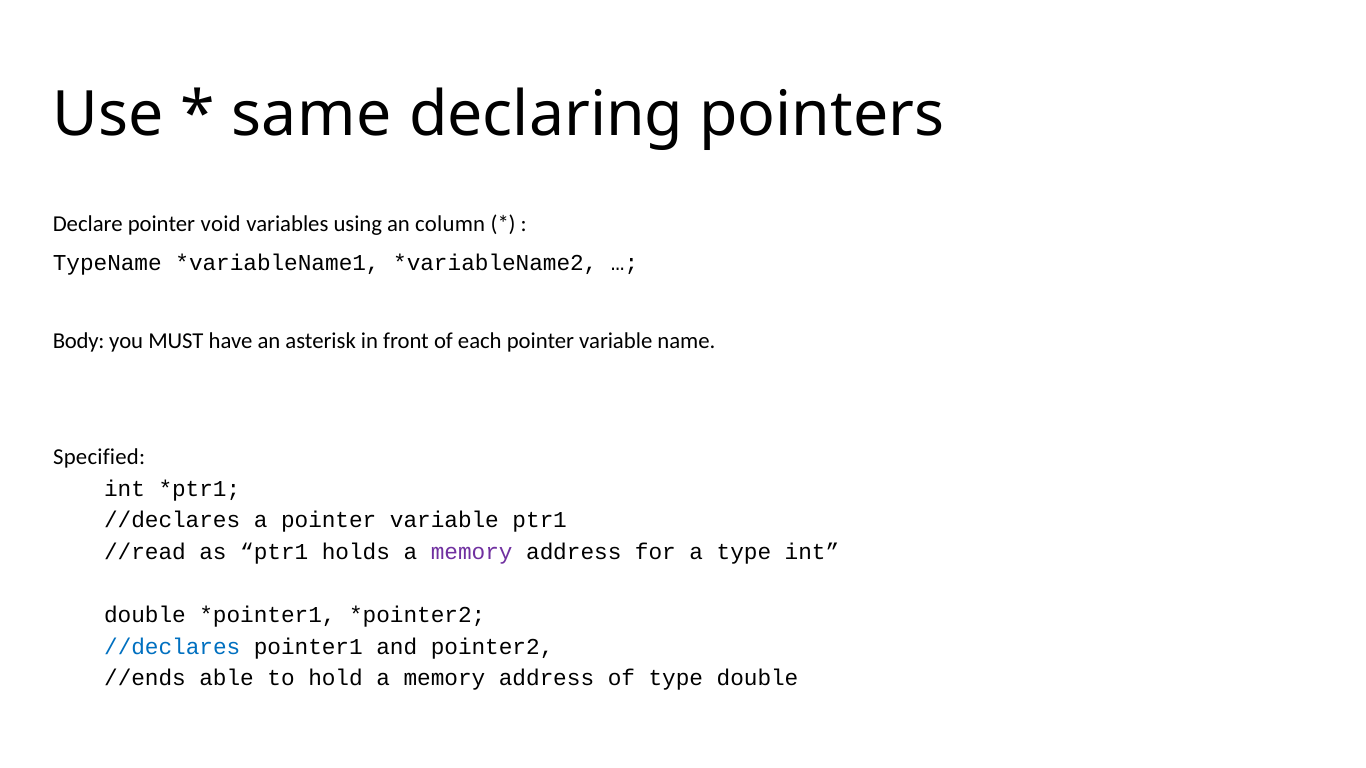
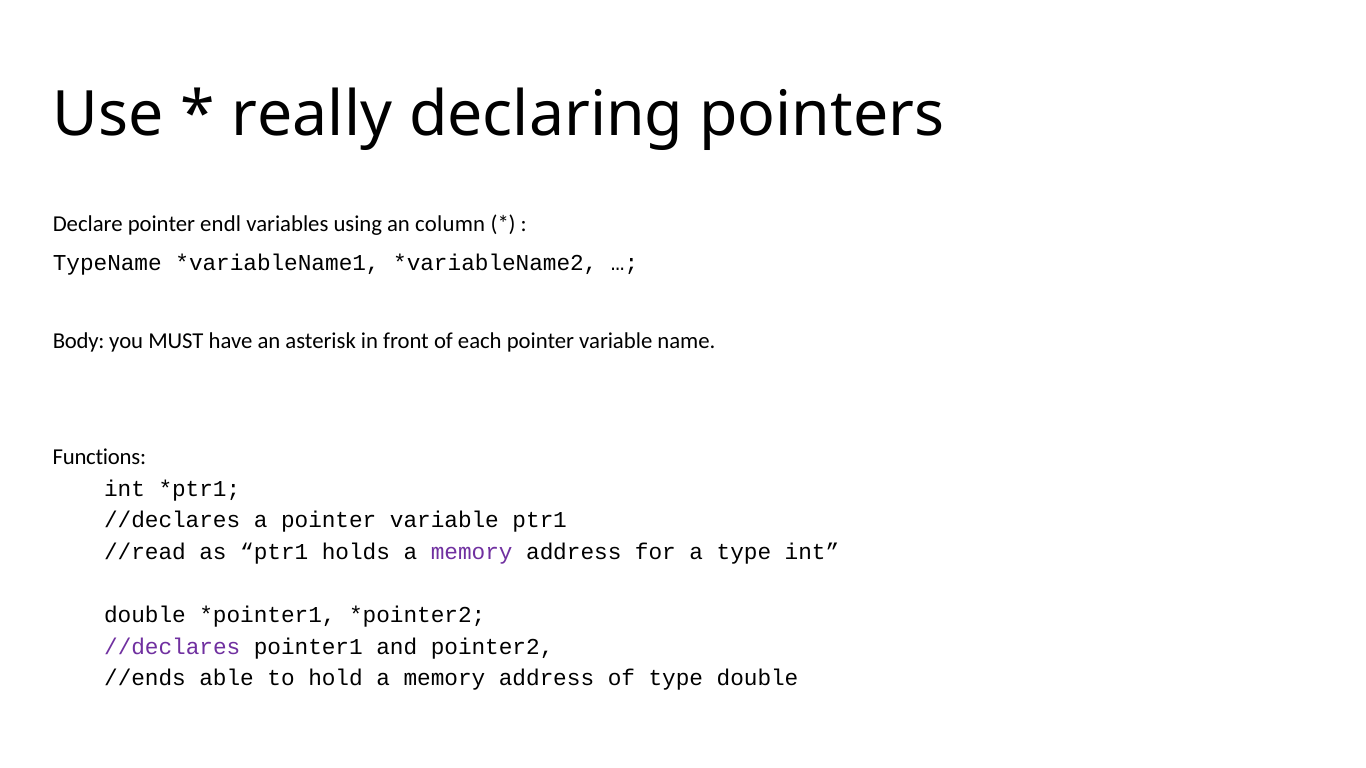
same: same -> really (312, 115)
void: void -> endl (221, 224)
Specified: Specified -> Functions (99, 457)
//declares colour: blue -> purple (172, 647)
